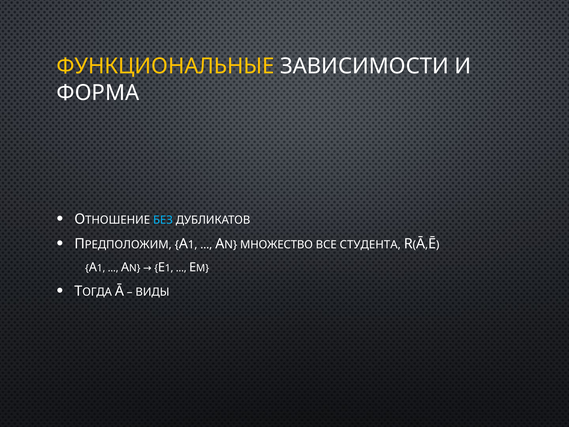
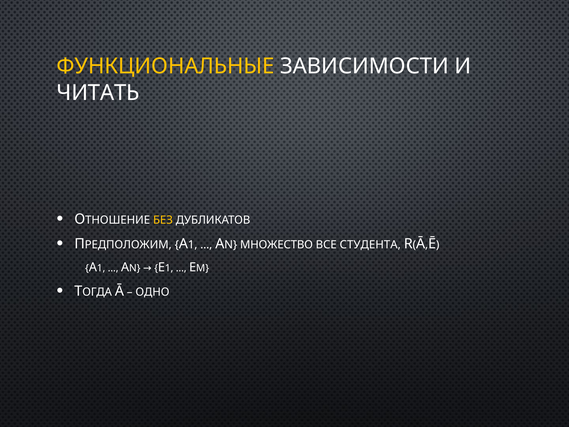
ФОРМА: ФОРМА -> ЧИТАТЬ (98, 93)
БЕЗ colour: light blue -> yellow (163, 220)
ВИДЫ: ВИДЫ -> ОДНО (152, 292)
